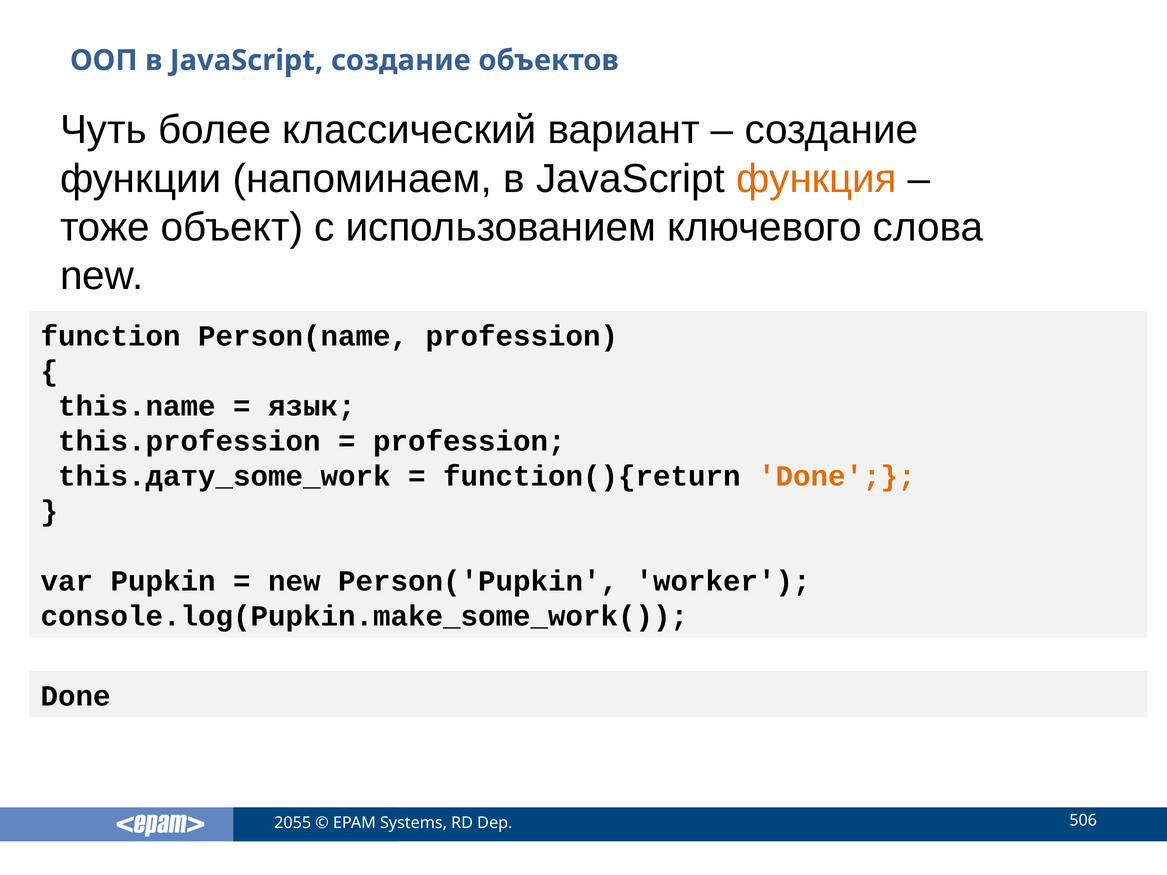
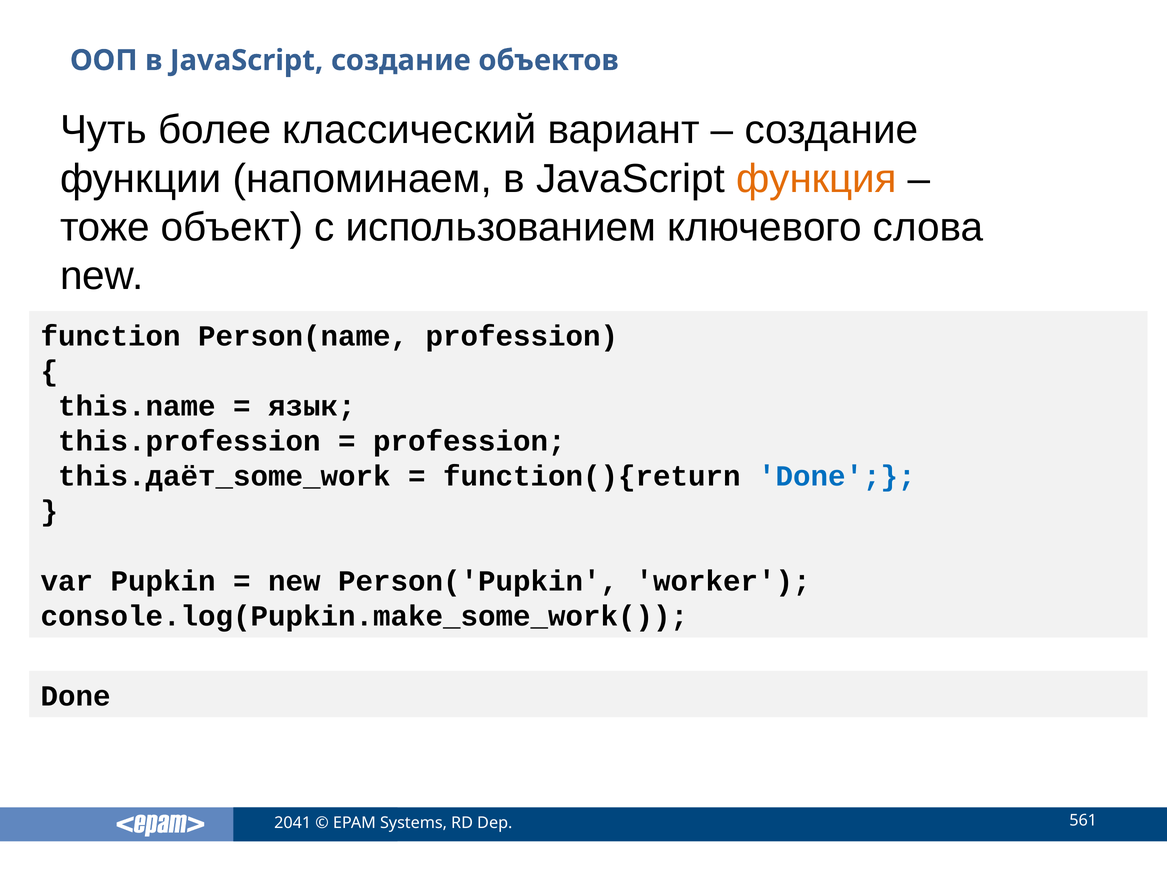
this.дату_some_work: this.дату_some_work -> this.даёт_some_work (224, 476)
Done colour: orange -> blue (837, 476)
2055: 2055 -> 2041 (293, 823)
506: 506 -> 561 (1083, 821)
